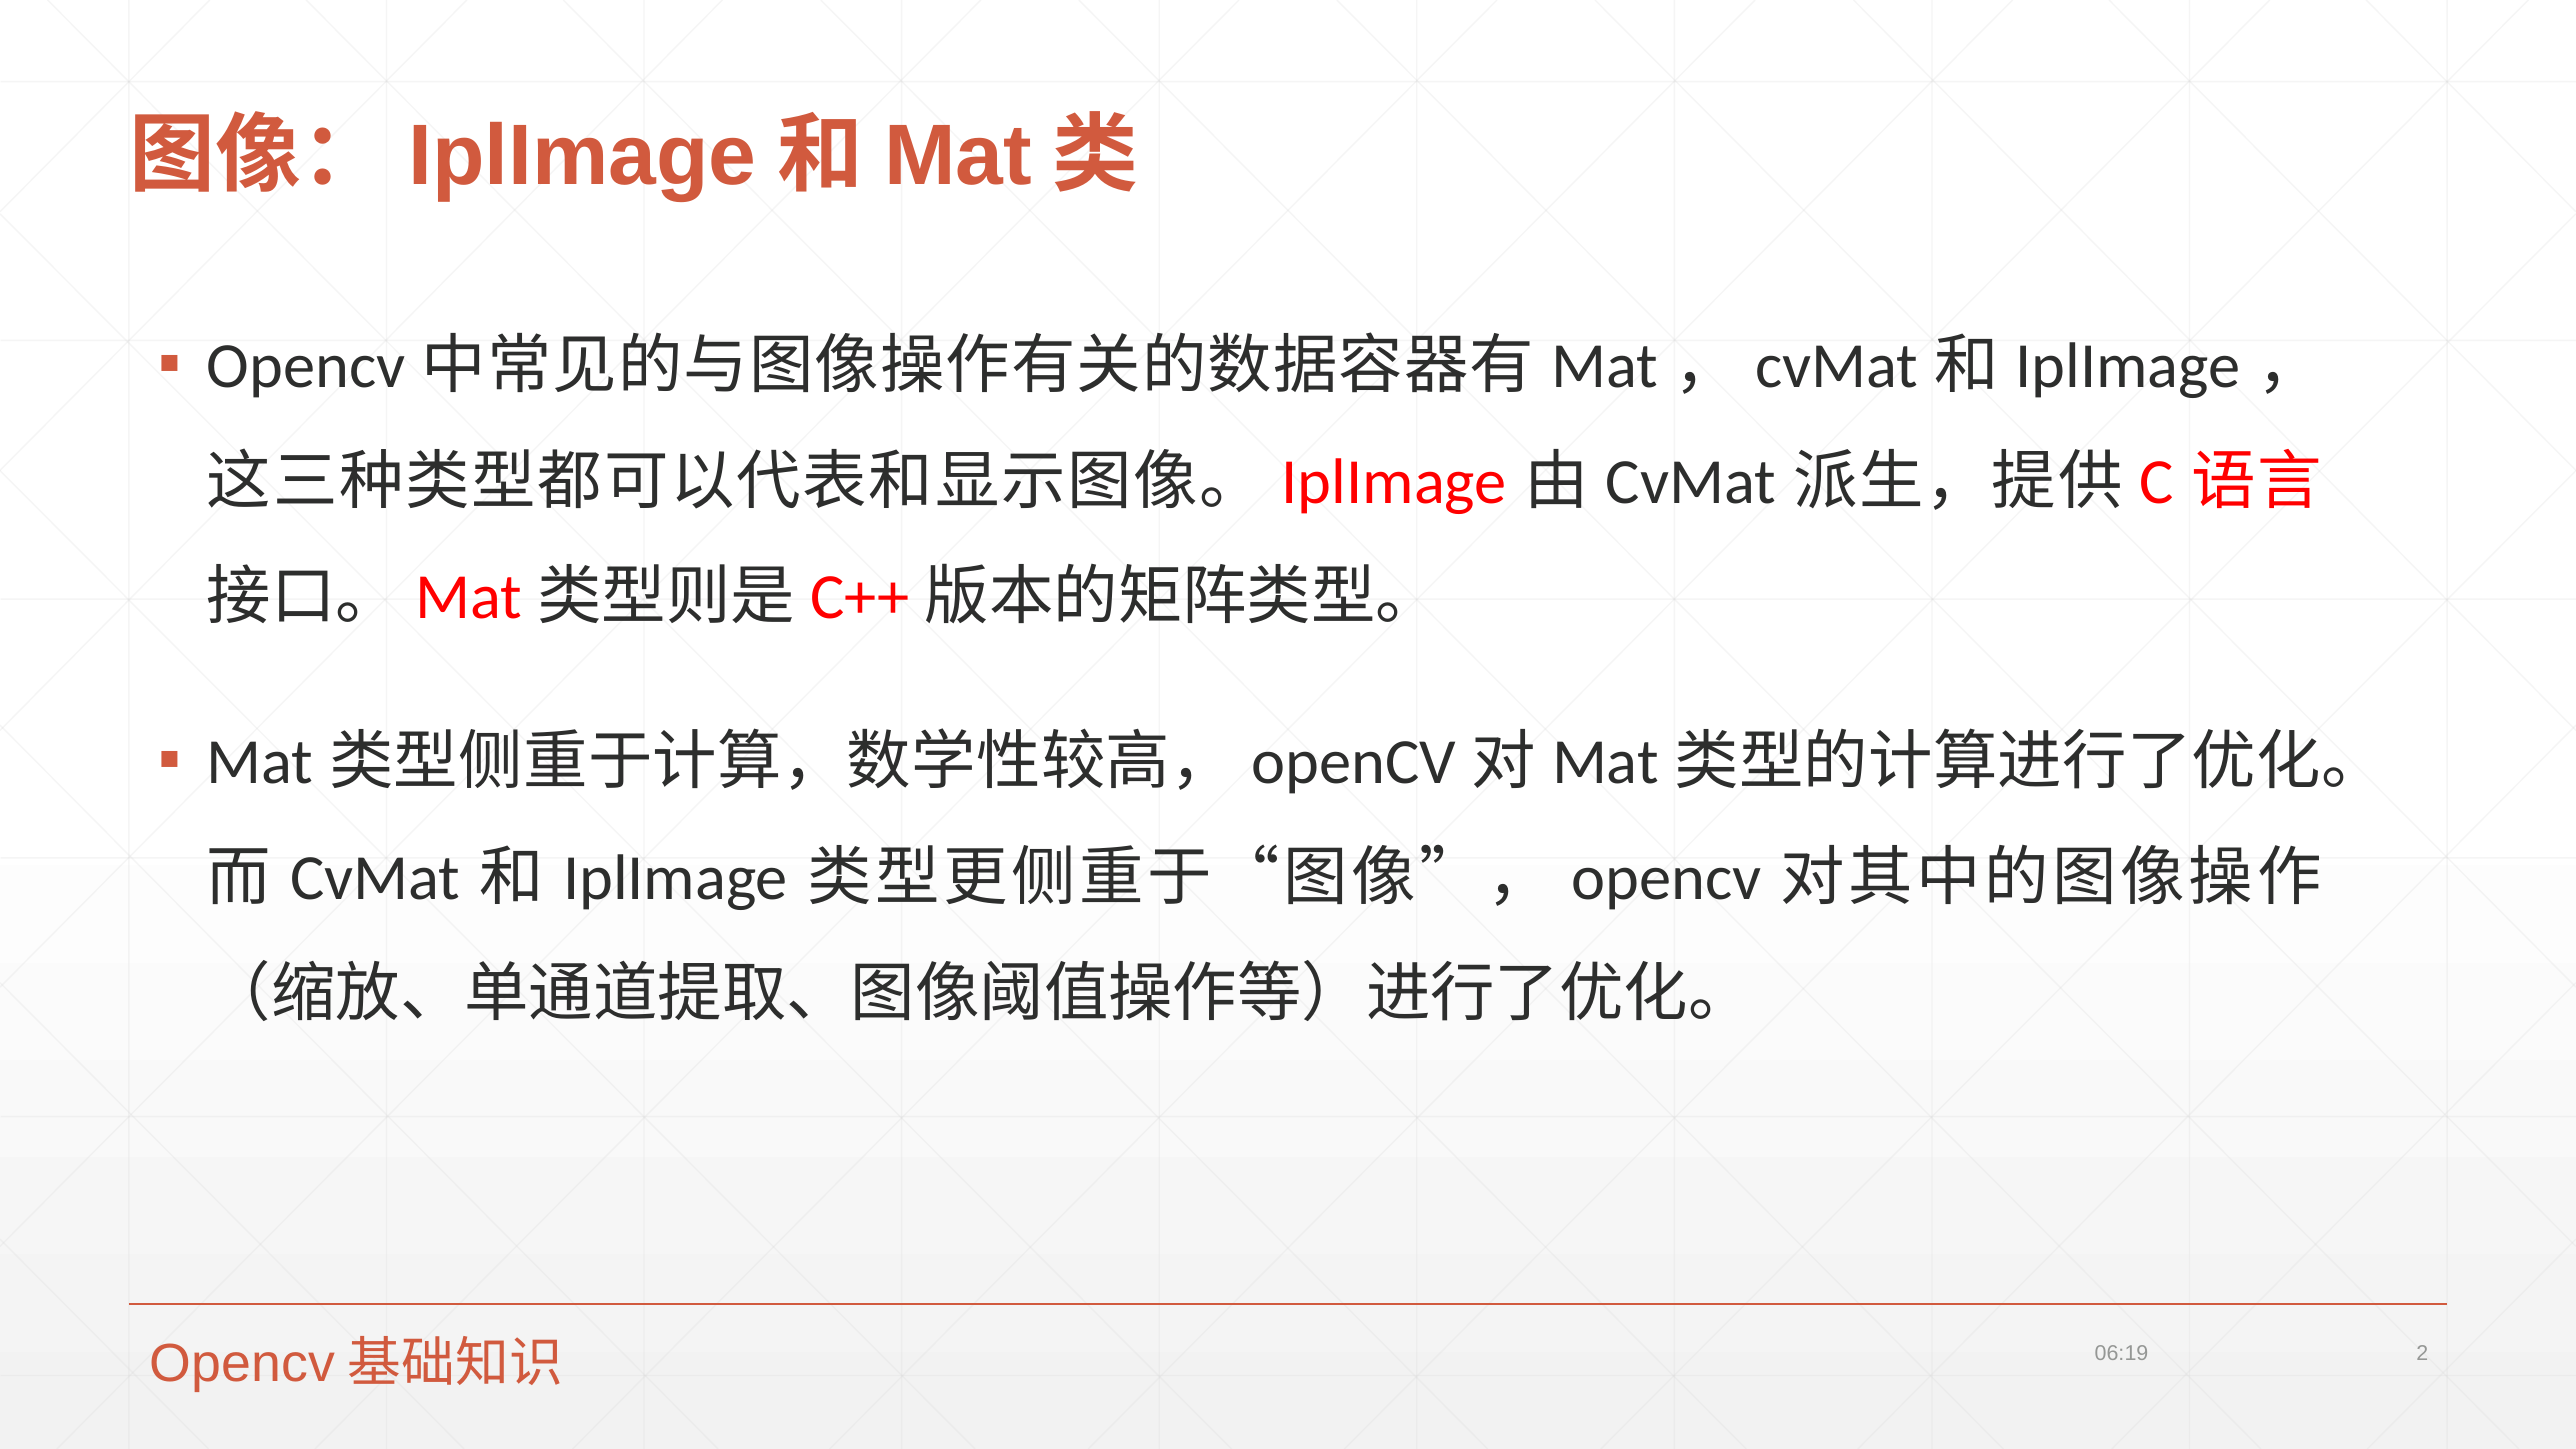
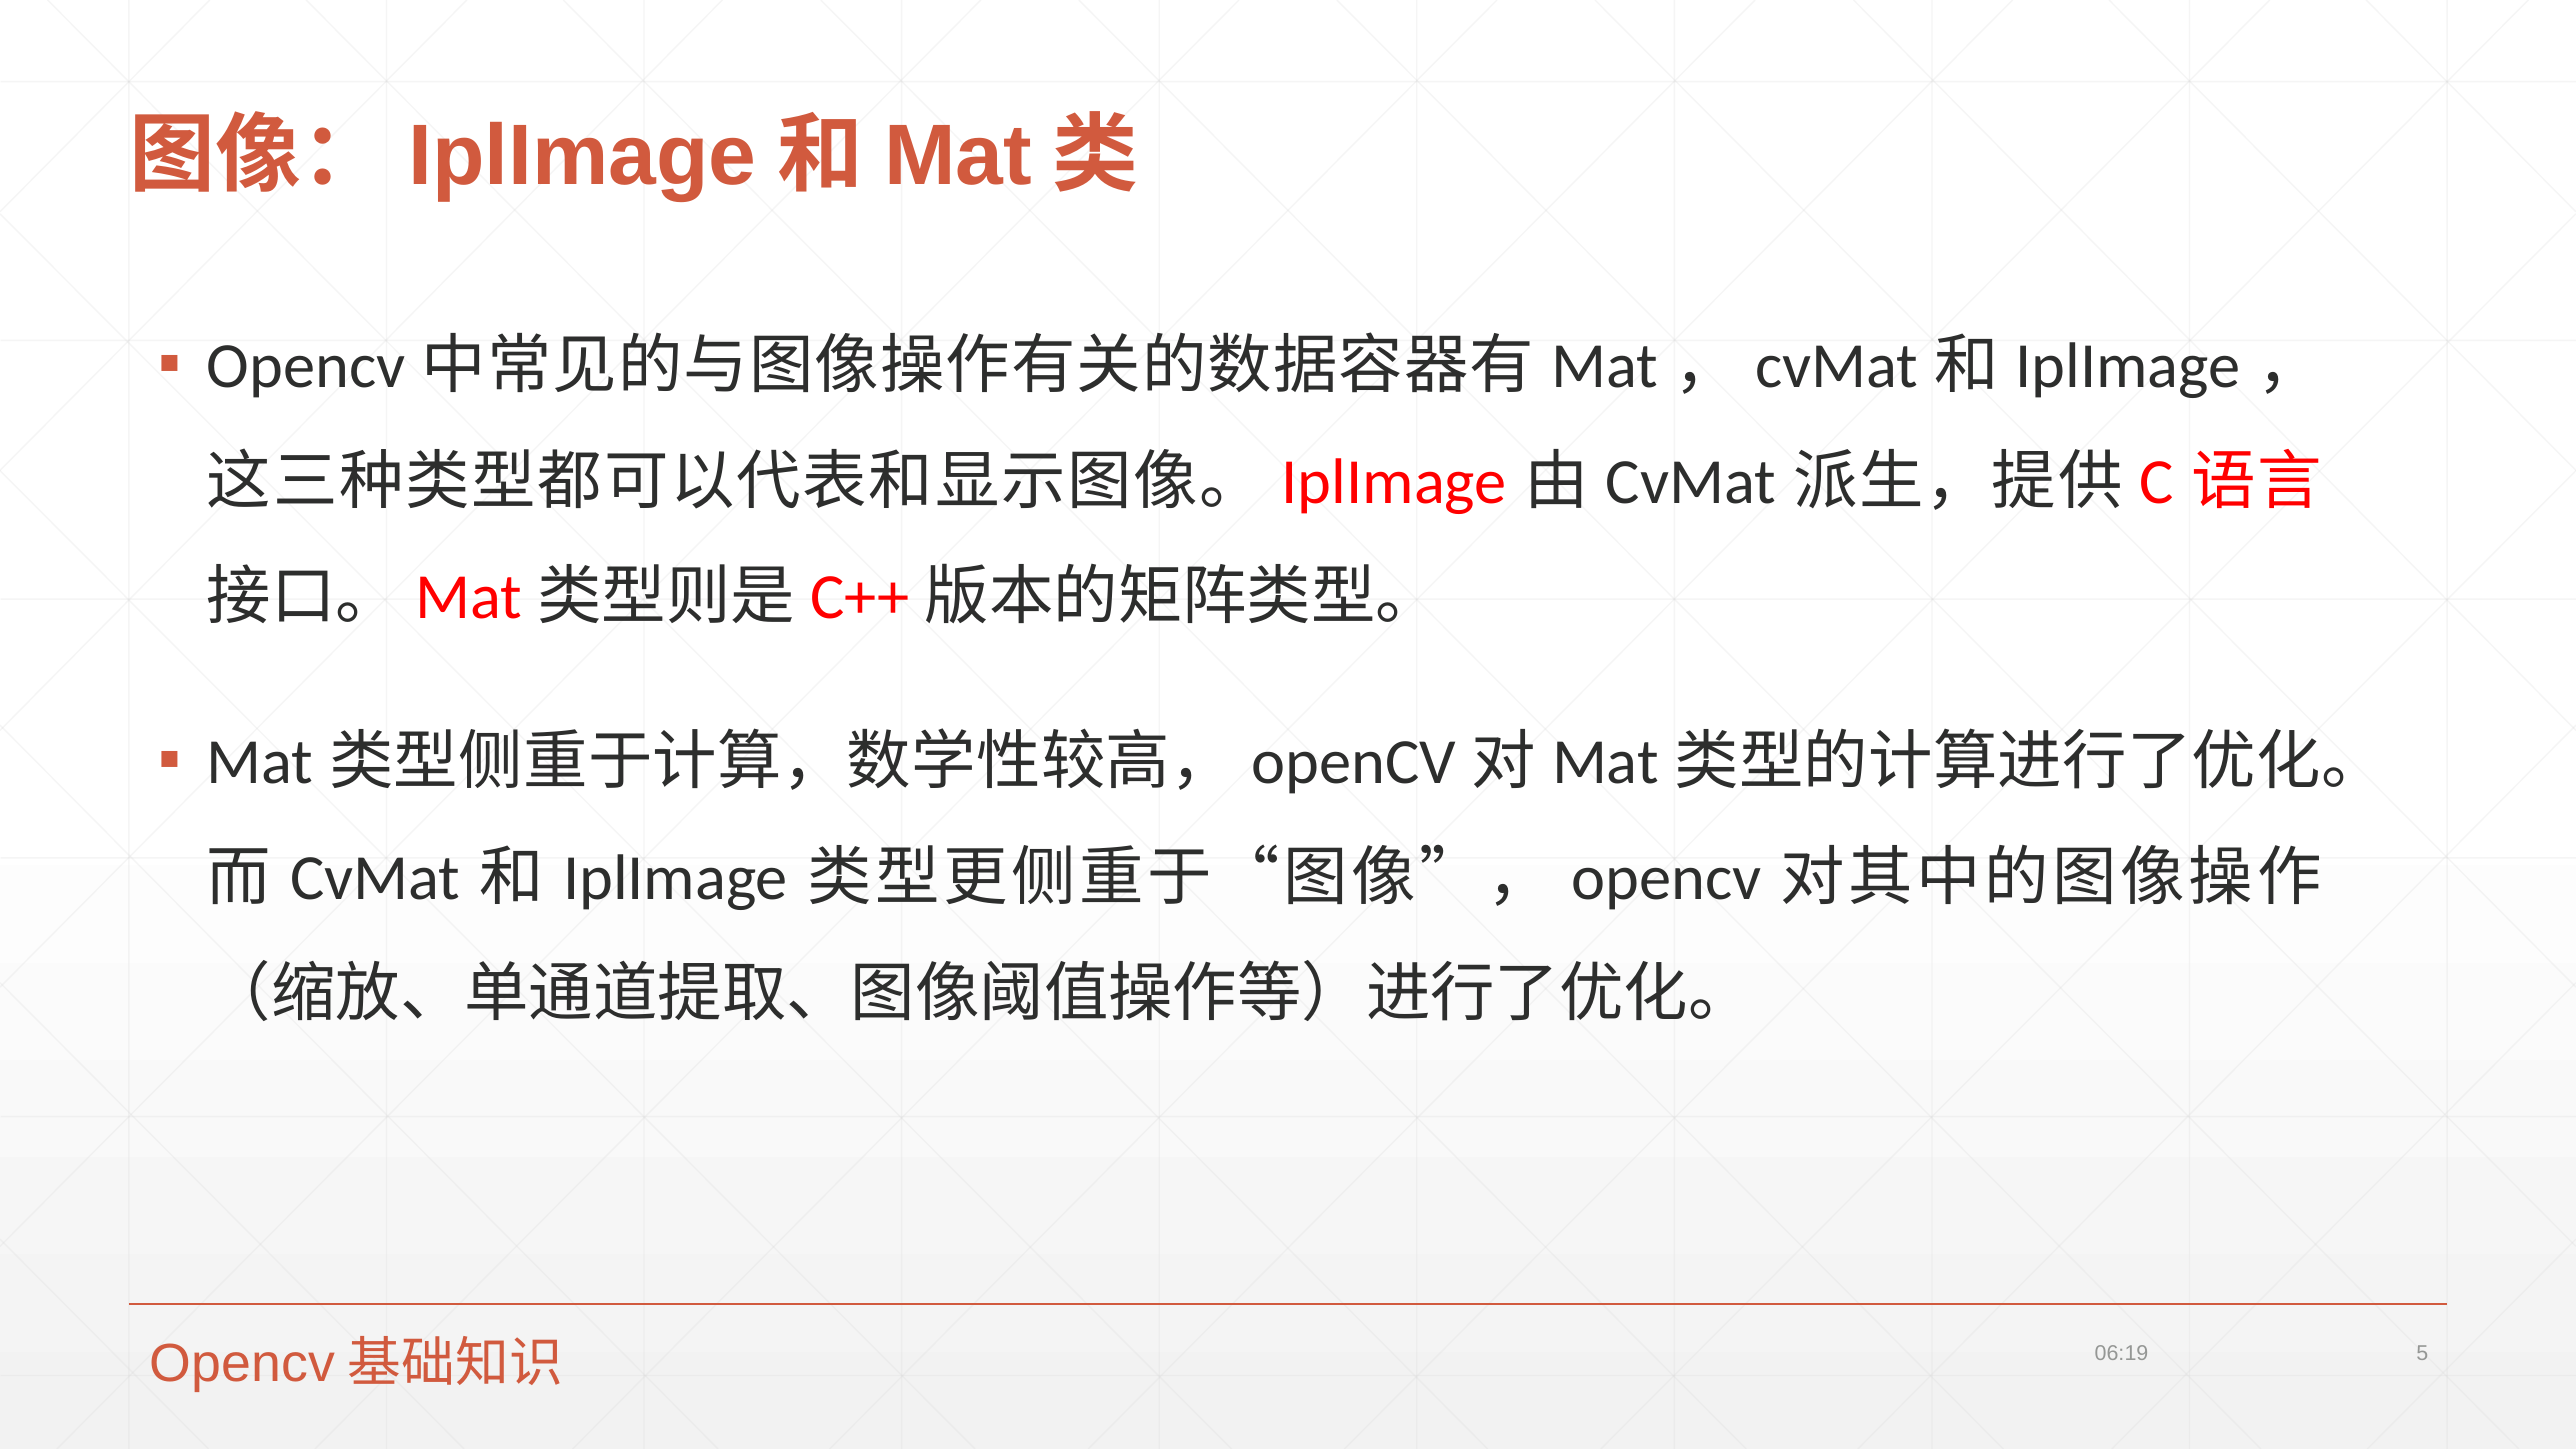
2: 2 -> 5 (2422, 1354)
